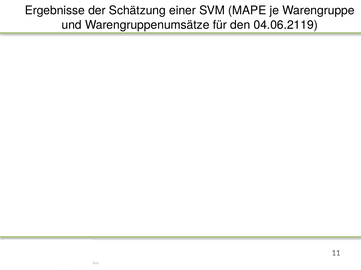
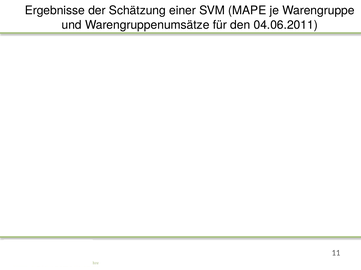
04.06.2119: 04.06.2119 -> 04.06.2011 (286, 25)
